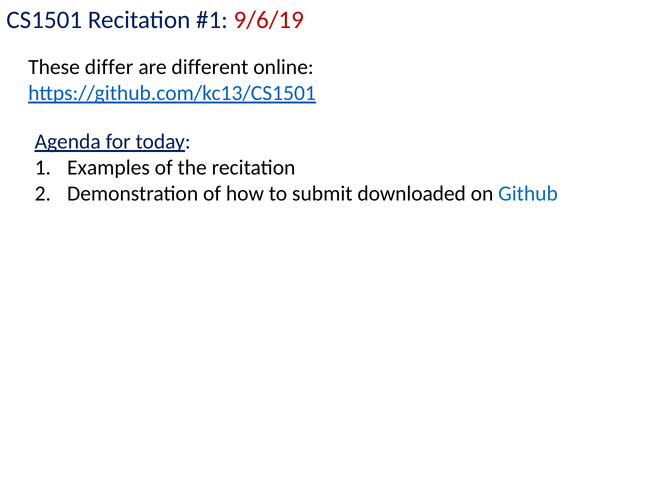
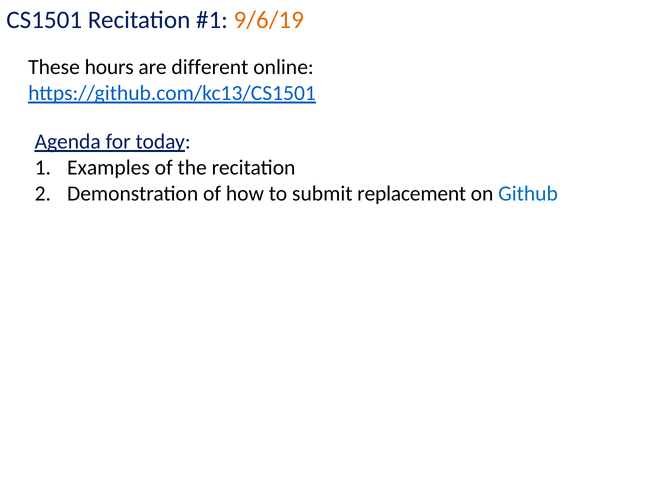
9/6/19 colour: red -> orange (269, 20)
differ: differ -> hours (109, 67)
downloaded: downloaded -> replacement (412, 194)
